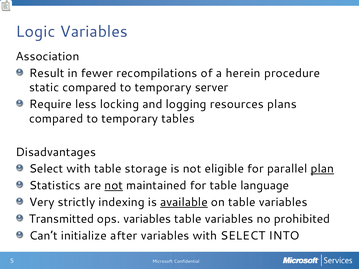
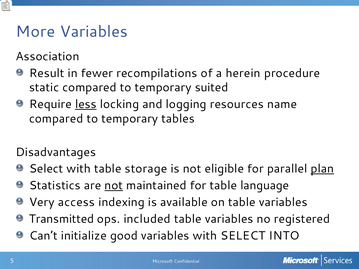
Logic: Logic -> More (35, 32)
server: server -> suited (212, 88)
less underline: none -> present (86, 104)
plans: plans -> name (282, 104)
strictly: strictly -> access (76, 202)
available underline: present -> none (184, 202)
ops variables: variables -> included (147, 219)
prohibited: prohibited -> registered (302, 219)
after: after -> good (124, 236)
